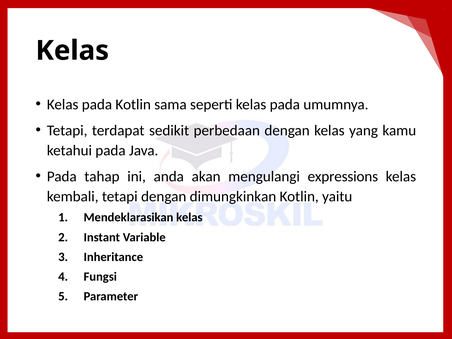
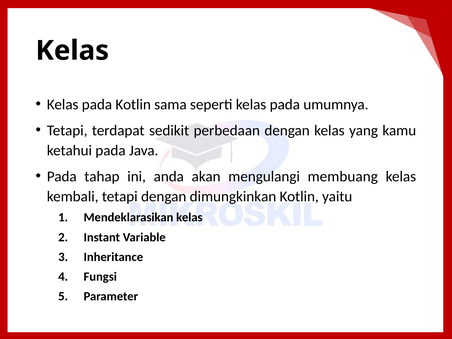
expressions: expressions -> membuang (343, 177)
